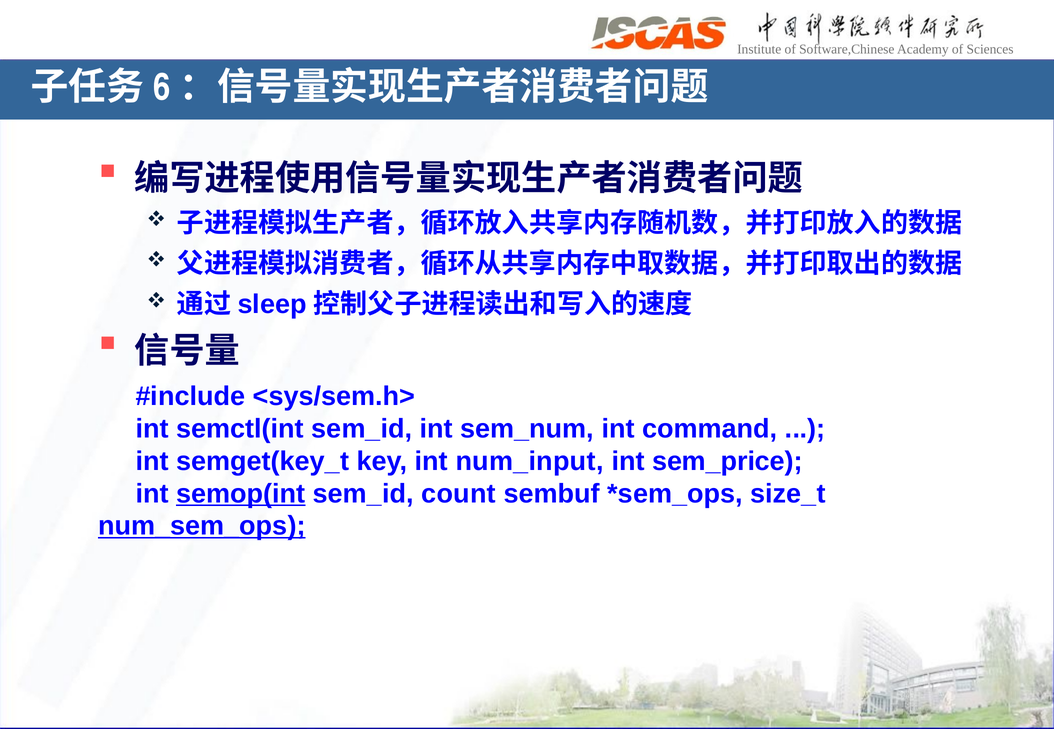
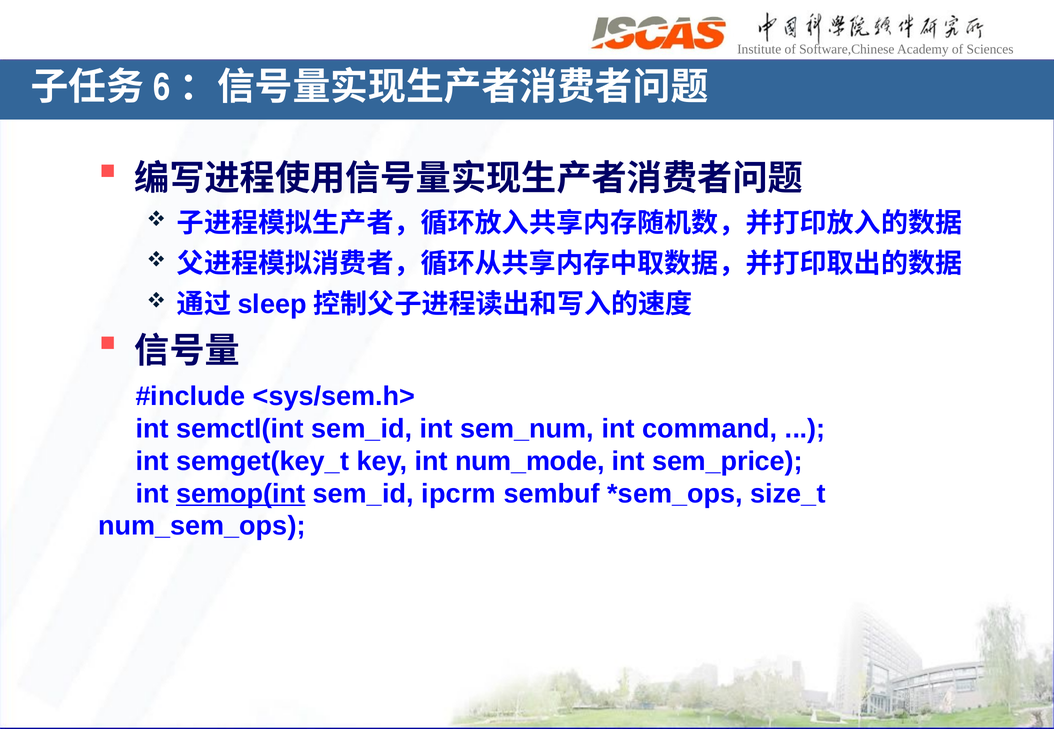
num_input: num_input -> num_mode (530, 462)
count: count -> ipcrm (459, 494)
num_sem_ops underline: present -> none (202, 527)
